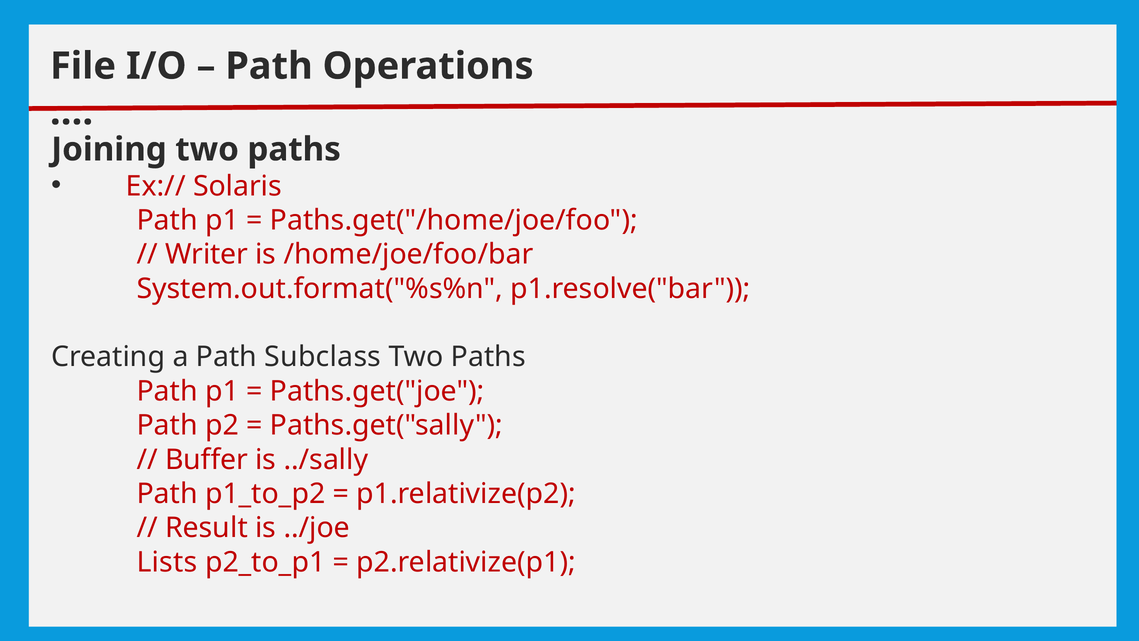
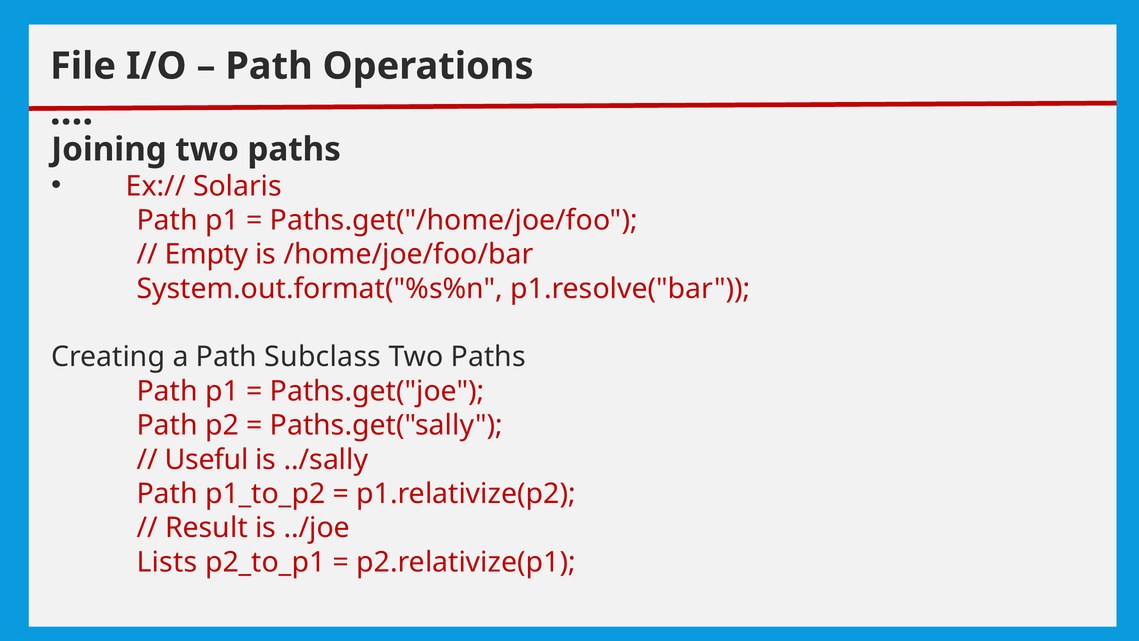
Writer: Writer -> Empty (207, 254)
Buffer: Buffer -> Useful (207, 459)
